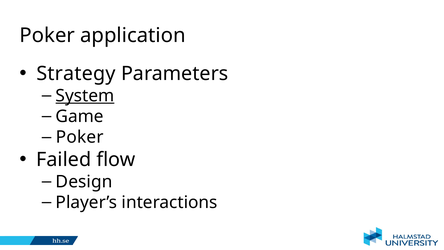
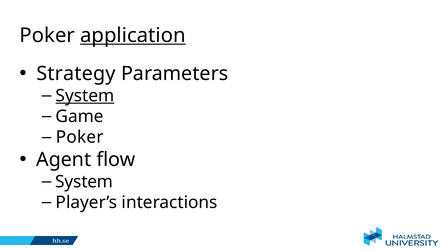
application underline: none -> present (133, 35)
Failed: Failed -> Agent (64, 159)
Design: Design -> System (84, 182)
